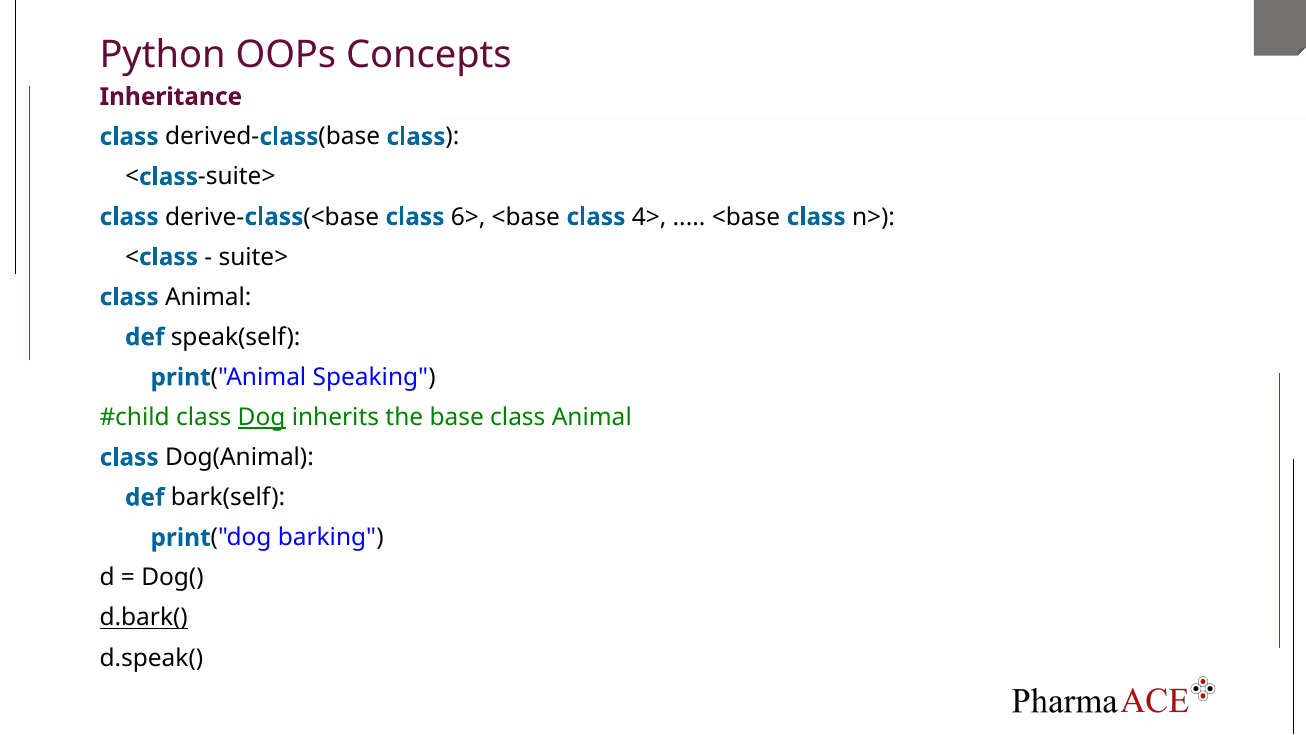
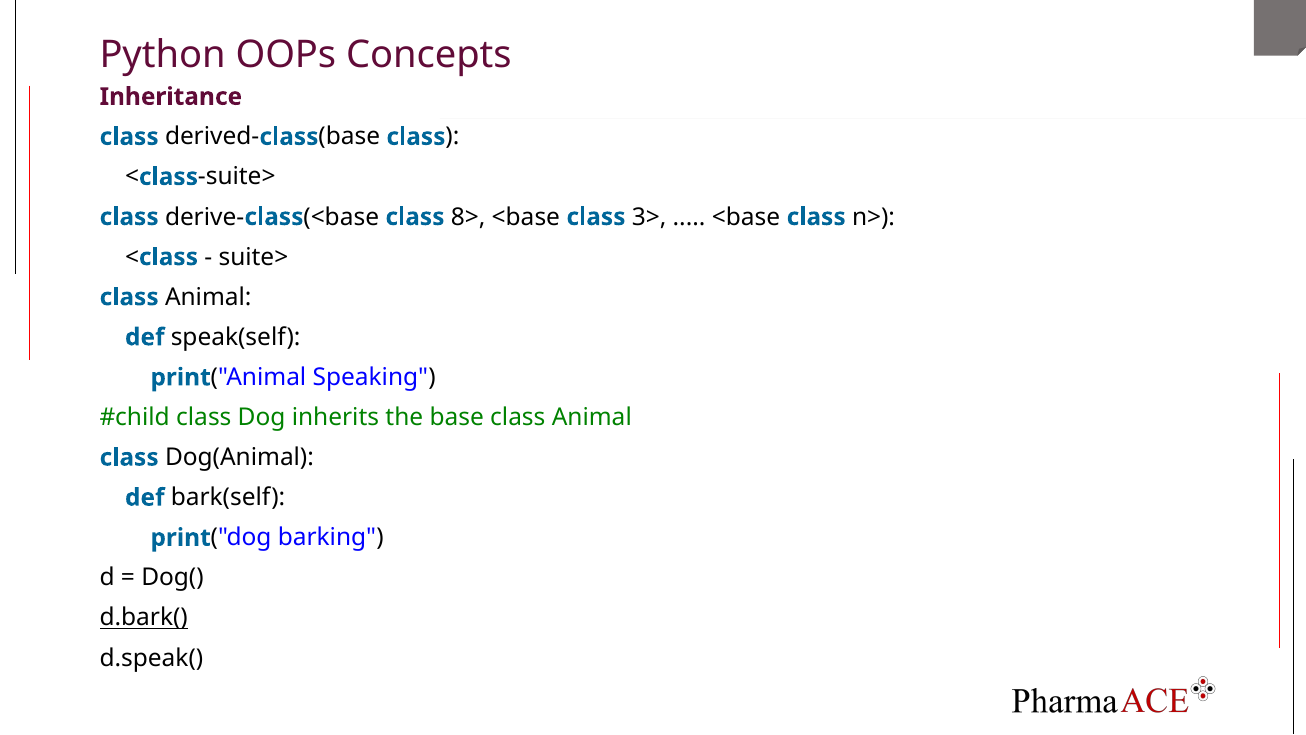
6>: 6> -> 8> (468, 217)
4>: 4> -> 3> (649, 217)
Dog underline: present -> none (262, 417)
